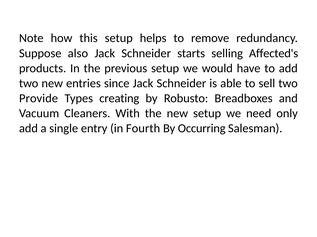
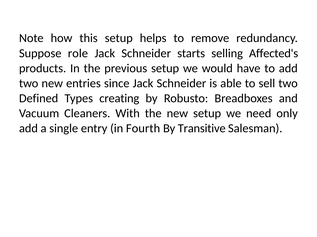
also: also -> role (78, 53)
Provide: Provide -> Defined (39, 99)
Occurring: Occurring -> Transitive (202, 129)
